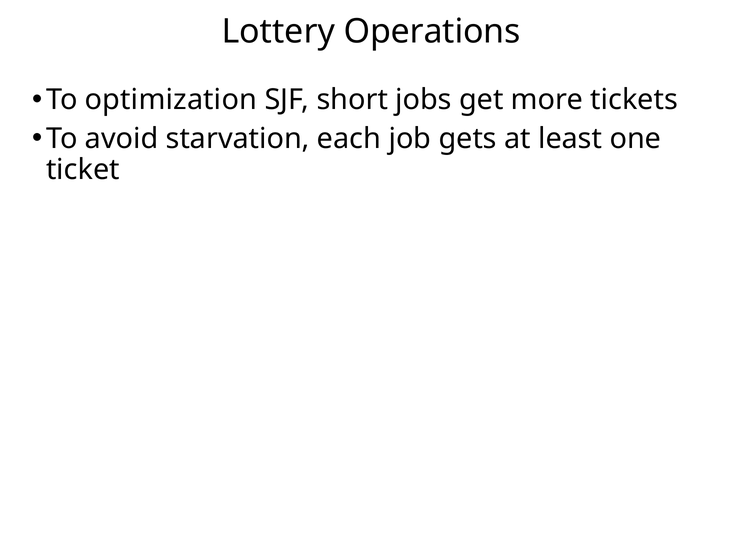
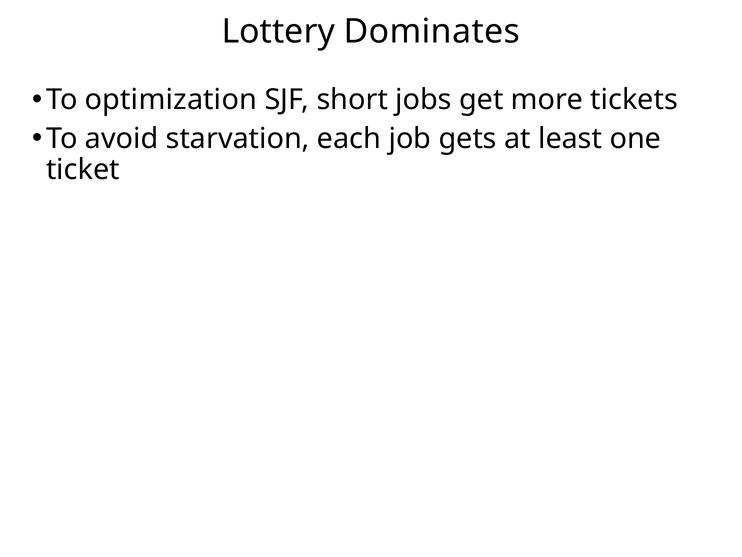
Operations: Operations -> Dominates (432, 31)
